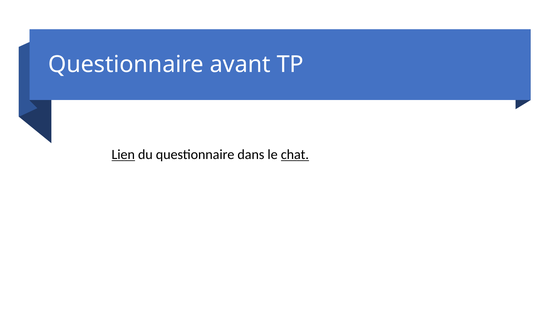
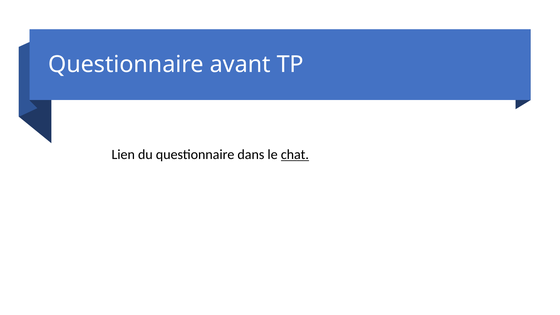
Lien underline: present -> none (123, 155)
